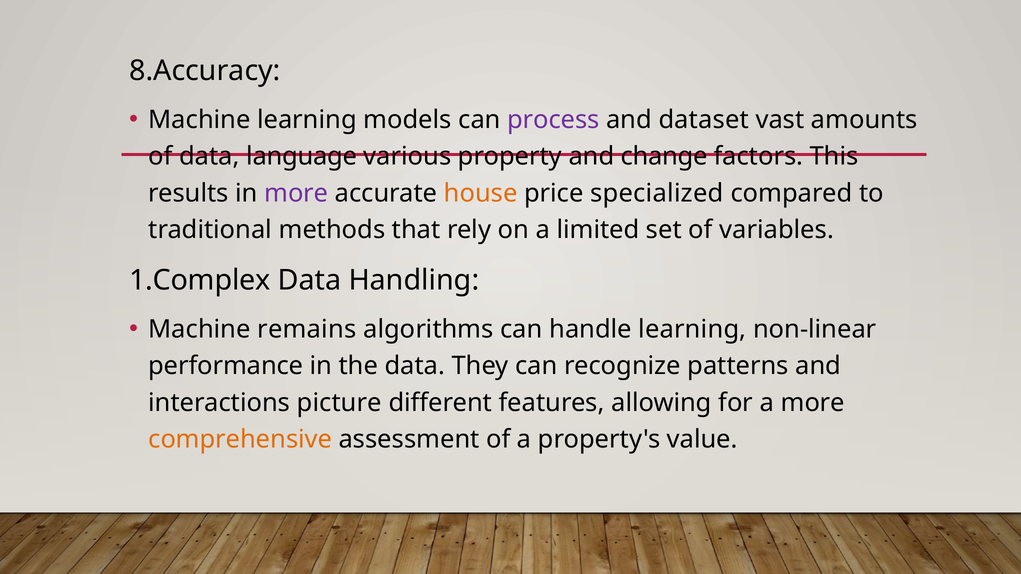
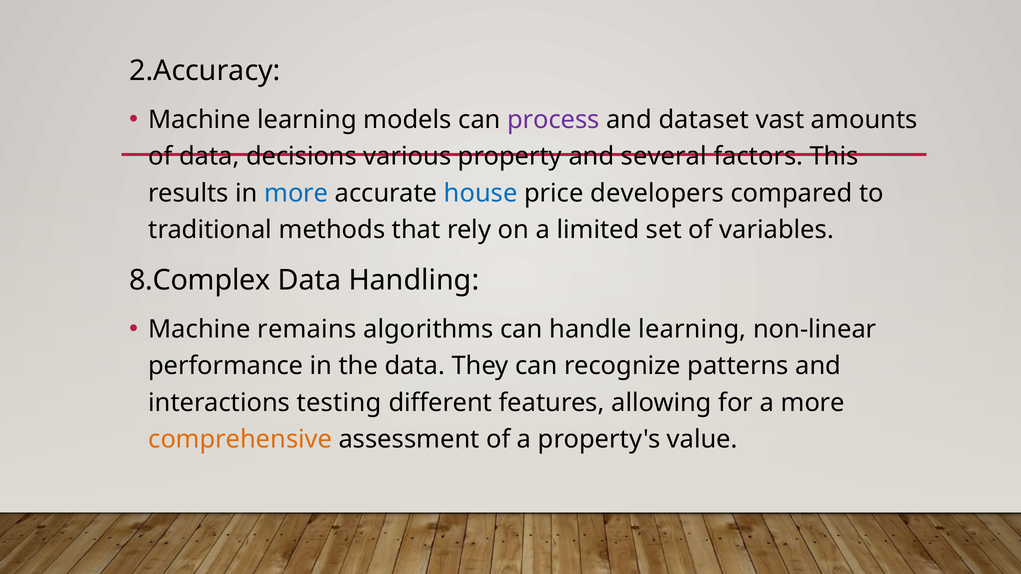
8.Accuracy: 8.Accuracy -> 2.Accuracy (205, 71)
language: language -> decisions (302, 156)
change: change -> several (664, 156)
more colour: purple -> blue (296, 193)
house colour: orange -> blue (481, 193)
specialized: specialized -> developers (657, 193)
1.Complex: 1.Complex -> 8.Complex (200, 280)
picture: picture -> testing (339, 403)
